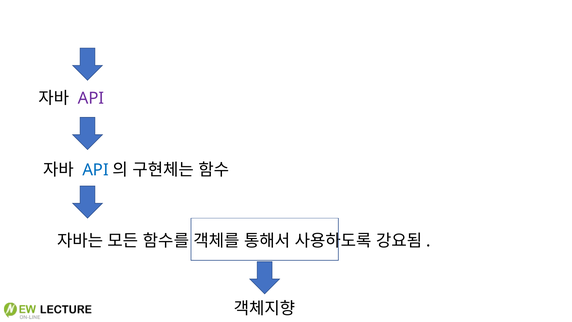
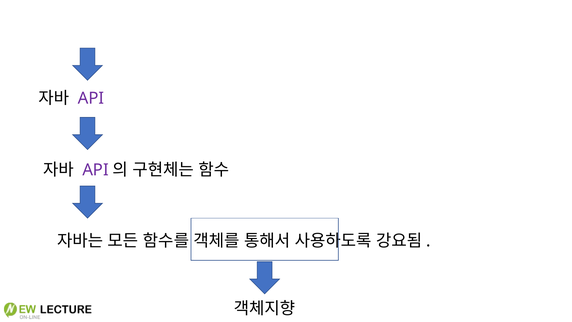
API colour: blue -> purple (96, 170)
